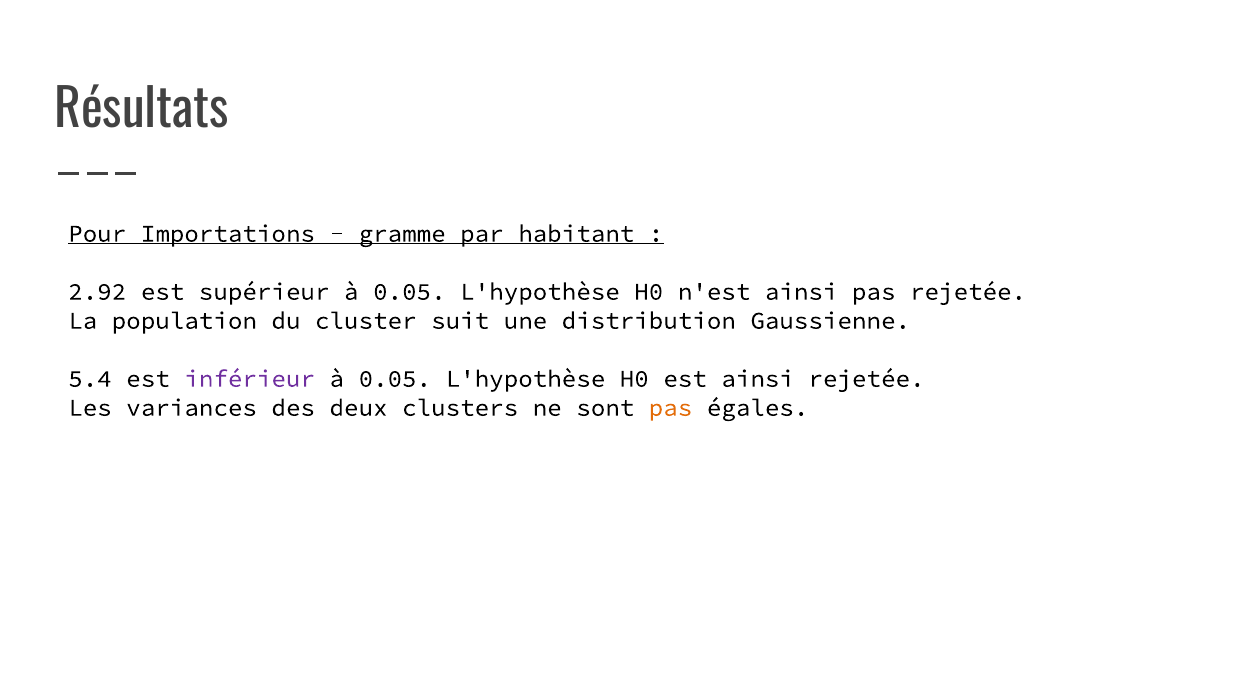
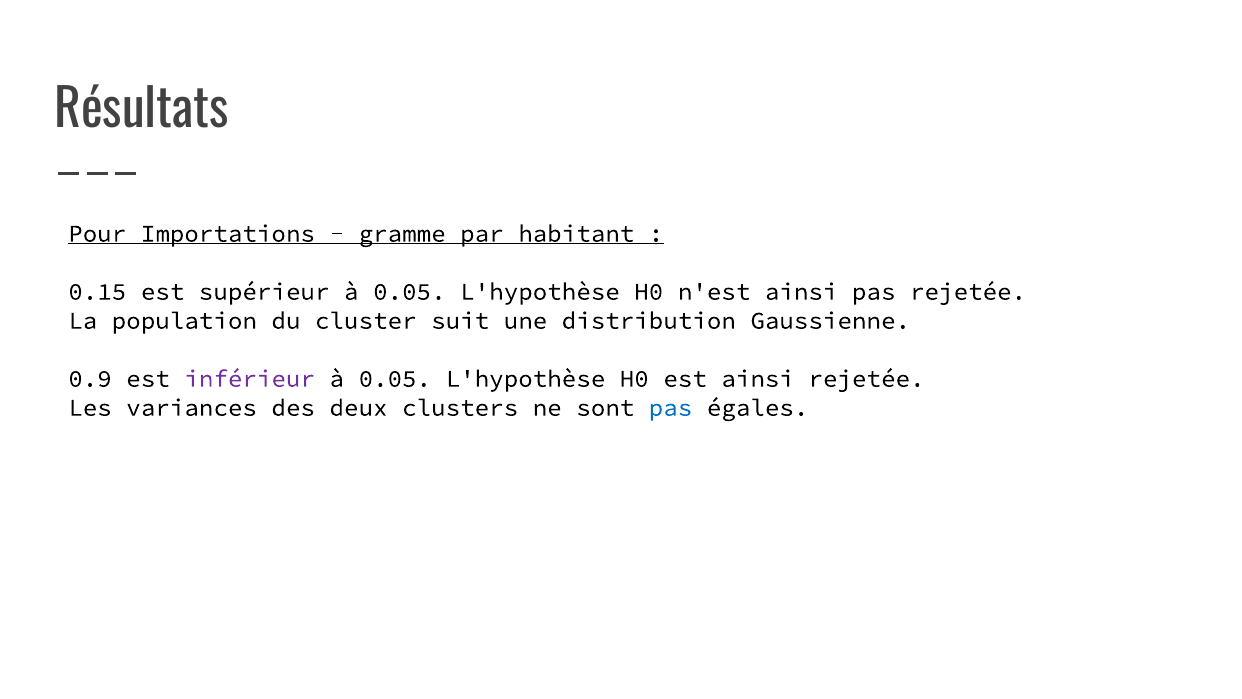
2.92: 2.92 -> 0.15 (97, 292)
5.4: 5.4 -> 0.9 (90, 379)
pas colour: orange -> blue (671, 408)
